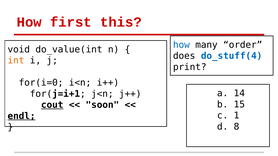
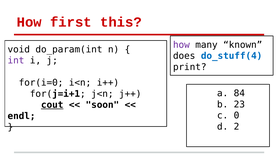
how colour: blue -> purple (181, 45)
order: order -> known (243, 45)
do_value(int: do_value(int -> do_param(int (69, 50)
int colour: orange -> purple (16, 61)
14: 14 -> 84 (239, 94)
15: 15 -> 23 (239, 105)
1: 1 -> 0 (237, 116)
endl underline: present -> none (22, 116)
8: 8 -> 2 (237, 127)
